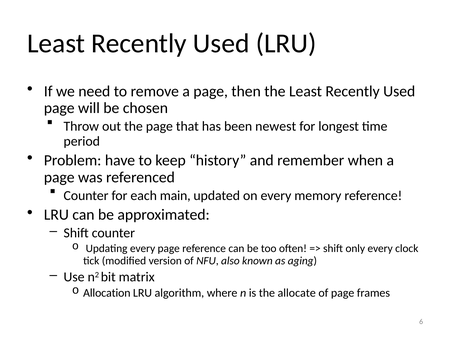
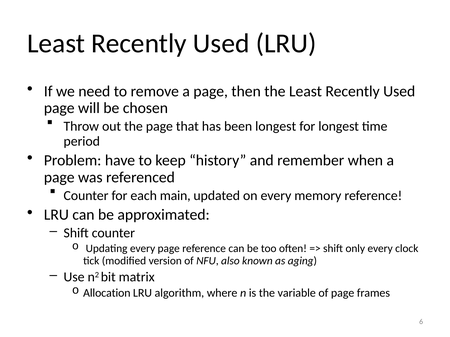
been newest: newest -> longest (276, 127)
allocate: allocate -> variable (297, 293)
